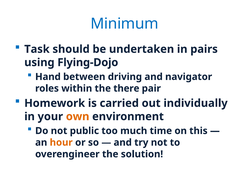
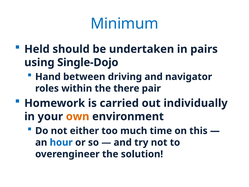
Task: Task -> Held (37, 49)
Flying-Dojo: Flying-Dojo -> Single-Dojo (88, 62)
public: public -> either (84, 131)
hour colour: orange -> blue (61, 142)
